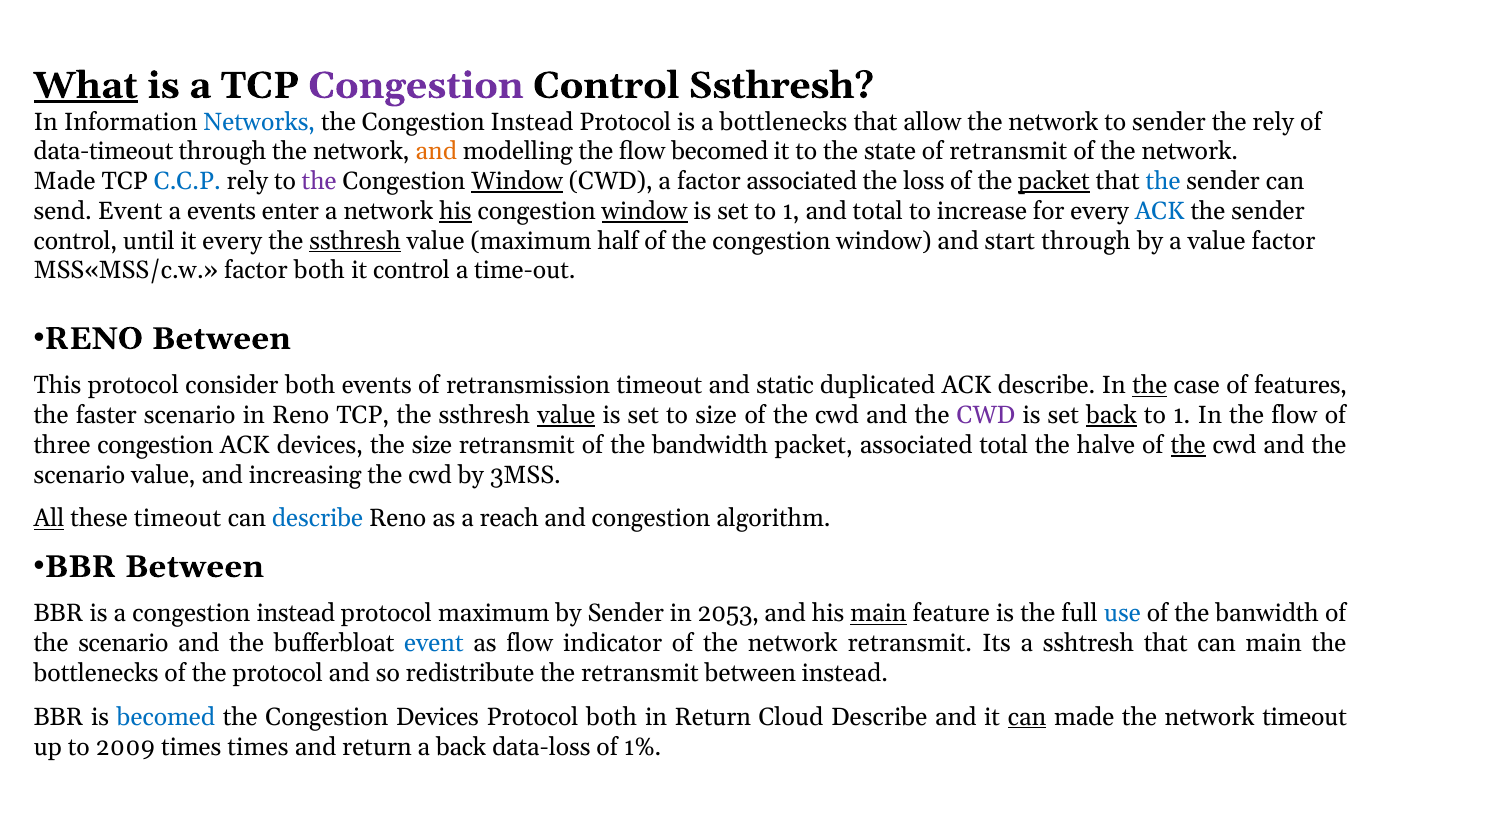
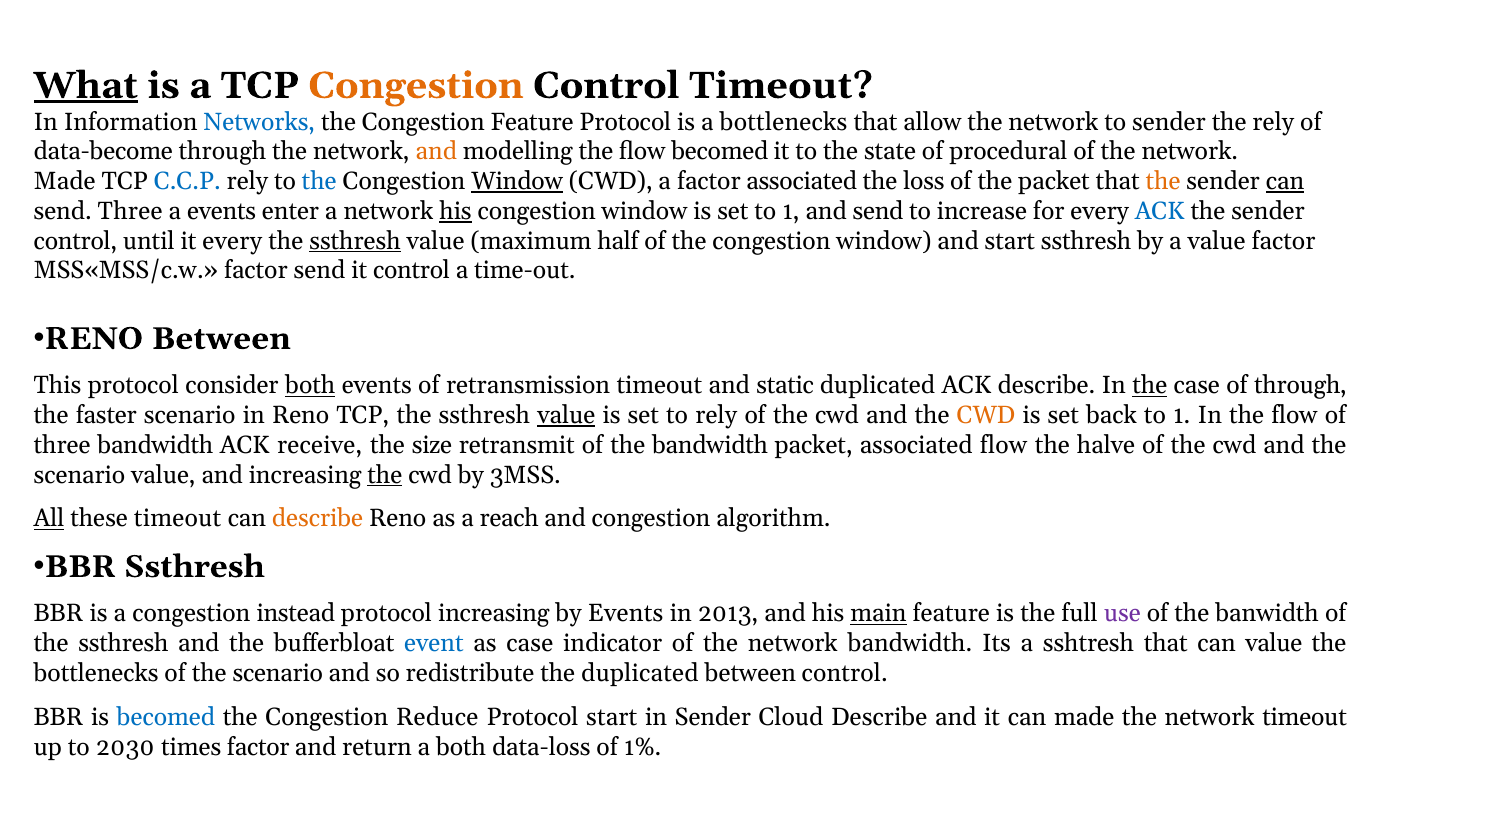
Congestion colour: purple -> orange (416, 85)
Control Ssthresh: Ssthresh -> Timeout (781, 85)
the Congestion Instead: Instead -> Feature (532, 122)
data-timeout: data-timeout -> data-become (103, 152)
of retransmit: retransmit -> procedural (1008, 152)
the colour: purple -> blue (319, 181)
packet underline: present -> none (1054, 181)
the colour: blue -> orange (1163, 181)
can underline: none -> present (1285, 181)
send Event: Event -> Three (130, 211)
window underline: present -> none (645, 211)
and total: total -> send (878, 211)
start through: through -> ssthresh (1086, 241)
factor both: both -> send (320, 271)
both underline: none -> present (310, 385)
of features: features -> through (1301, 385)
to size: size -> rely (716, 415)
CWD colour: purple -> orange (986, 415)
back underline: present -> none (1111, 415)
three congestion: congestion -> bandwidth (155, 445)
ACK devices: devices -> receive (320, 445)
associated total: total -> flow (1004, 445)
the underline: present -> none (1188, 445)
the underline: none -> present (385, 475)
describe colour: blue -> orange (318, 518)
BBR Between: Between -> Ssthresh (194, 566)
protocol maximum: maximum -> increasing (494, 613)
by Sender: Sender -> Events (626, 613)
2053: 2053 -> 2013 (728, 613)
use colour: blue -> purple (1122, 613)
scenario: scenario -> ssthresh (123, 643)
as flow: flow -> case (530, 643)
network retransmit: retransmit -> bandwidth (910, 643)
can main: main -> value (1274, 643)
of the protocol: protocol -> scenario (278, 673)
the retransmit: retransmit -> duplicated (640, 673)
between instead: instead -> control (845, 673)
Congestion Devices: Devices -> Reduce (437, 717)
Protocol both: both -> start (612, 717)
in Return: Return -> Sender (713, 717)
can underline: present -> none (1027, 717)
2009: 2009 -> 2030 (125, 746)
times times: times -> factor (258, 746)
a back: back -> both (461, 746)
